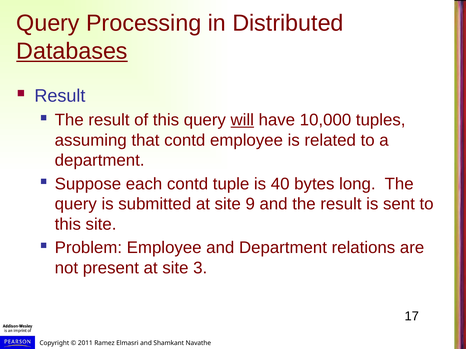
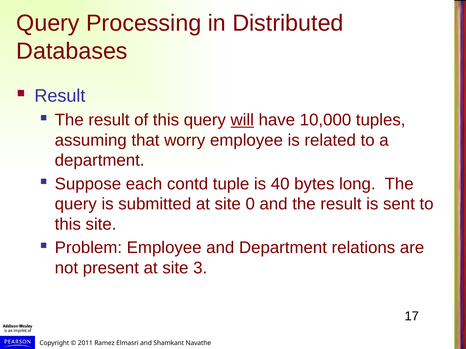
Databases underline: present -> none (72, 51)
that contd: contd -> worry (185, 140)
9: 9 -> 0 (250, 204)
